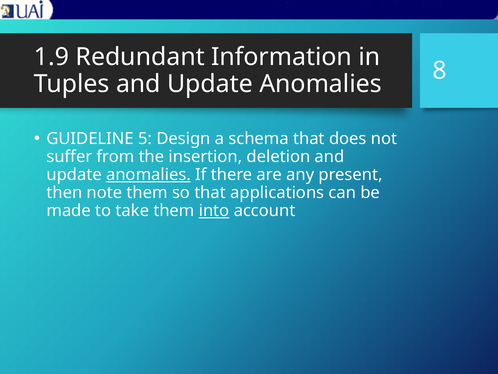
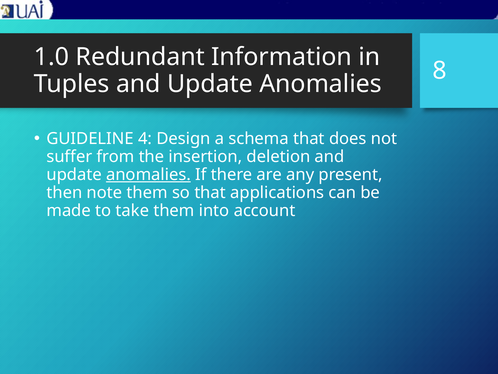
1.9: 1.9 -> 1.0 (52, 57)
5: 5 -> 4 (145, 139)
into underline: present -> none (214, 210)
